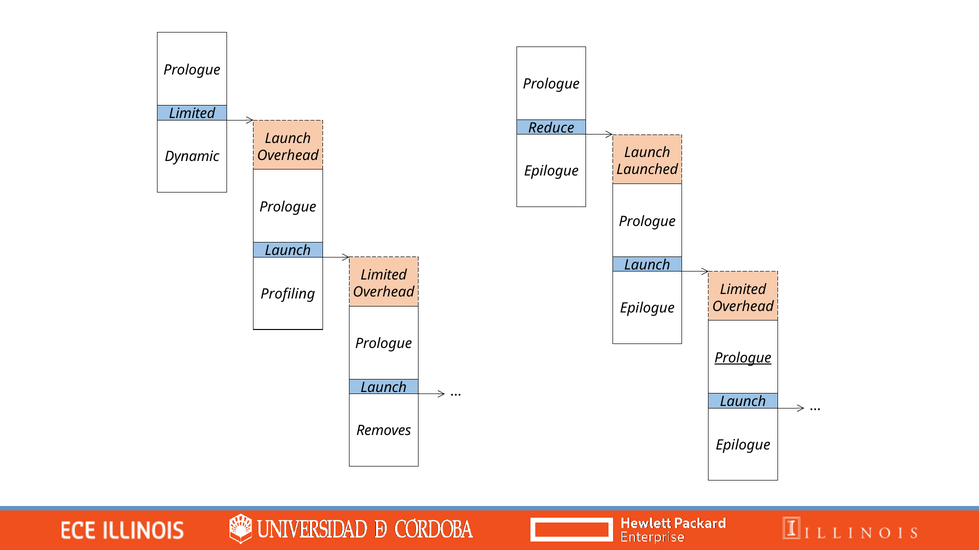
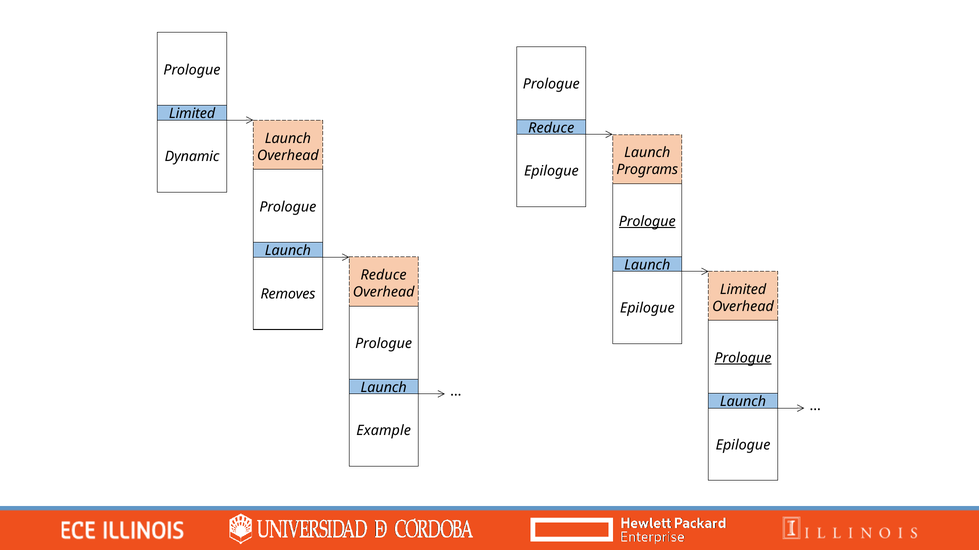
Launched: Launched -> Programs (647, 170)
Prologue underline: none -> present (647, 222)
Limited: Limited -> Reduce (384, 275)
Profiling: Profiling -> Removes (288, 294)
Removes: Removes -> Example (384, 431)
